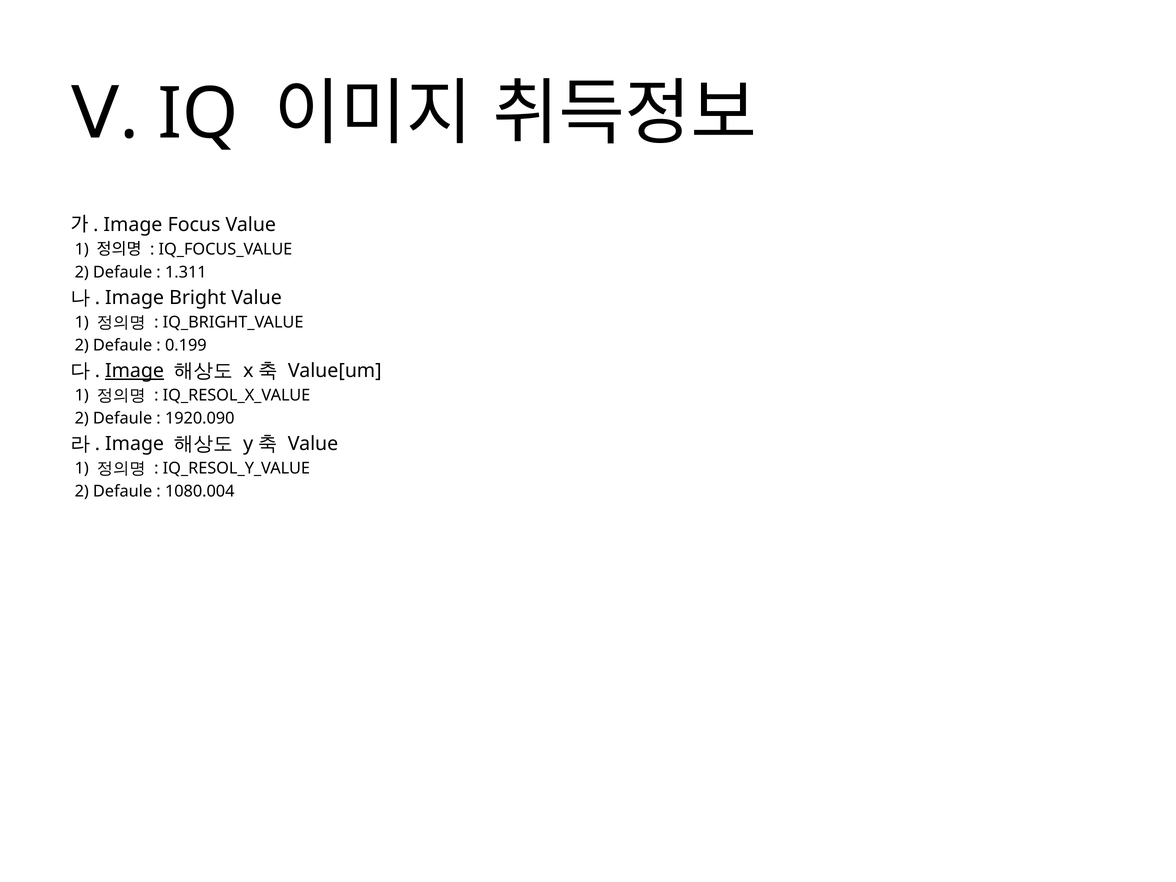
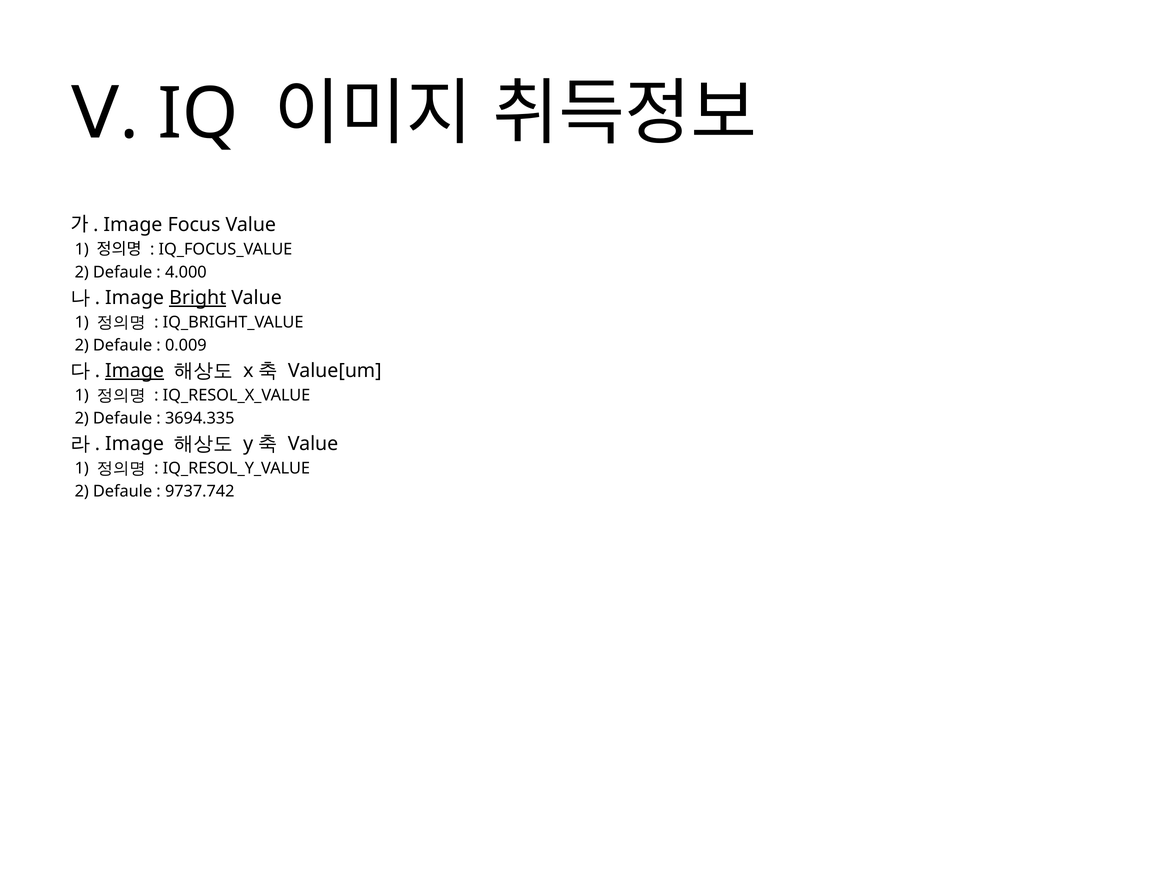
1.311: 1.311 -> 4.000 (186, 272)
Bright underline: none -> present (198, 298)
0.199: 0.199 -> 0.009 (186, 345)
1920.090: 1920.090 -> 3694.335 (200, 418)
1080.004: 1080.004 -> 9737.742 (200, 491)
